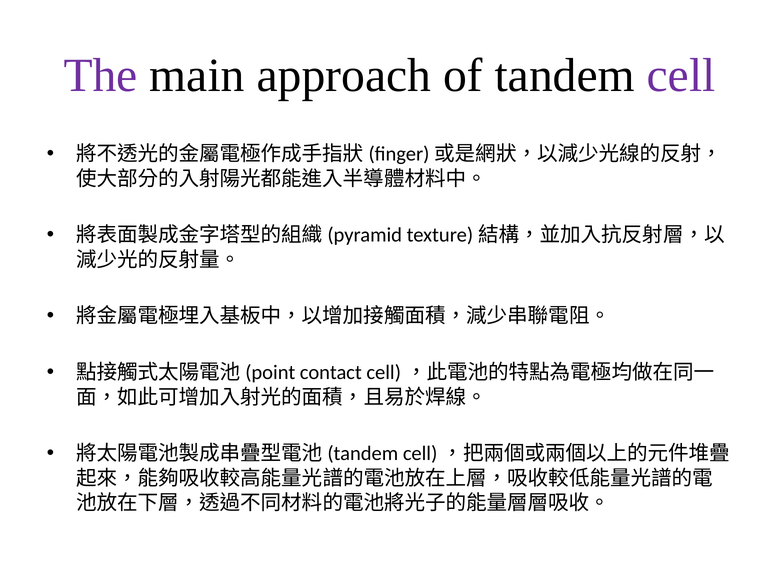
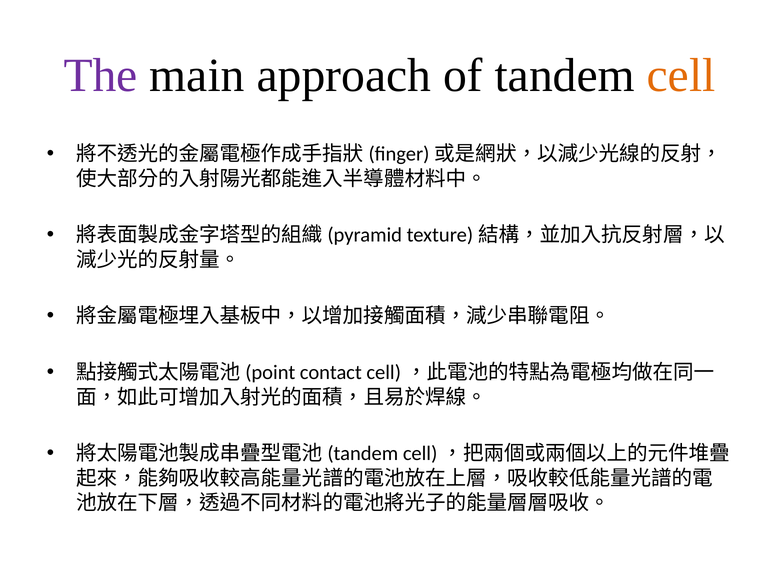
cell colour: purple -> orange (681, 76)
